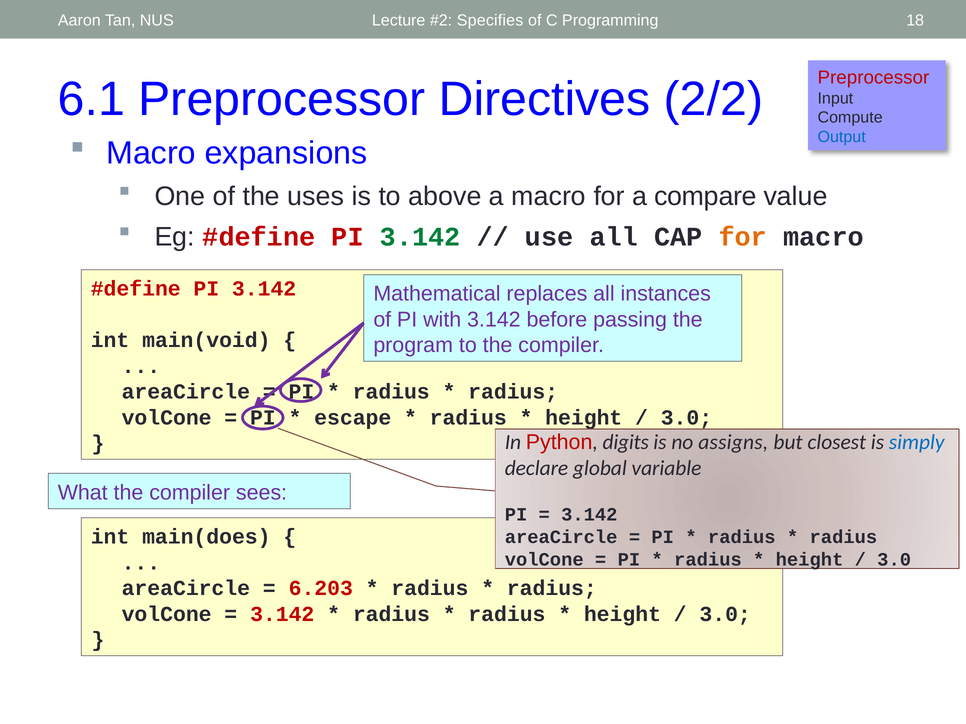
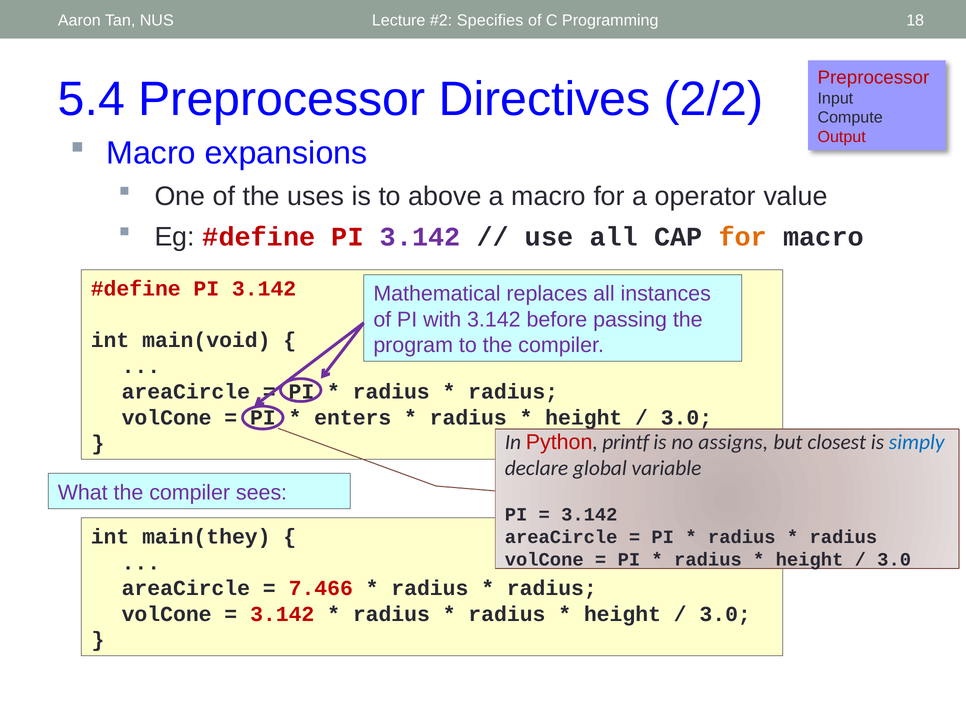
6.1: 6.1 -> 5.4 (91, 99)
Output colour: blue -> red (842, 137)
compare: compare -> operator (705, 197)
3.142 colour: green -> purple (420, 237)
escape: escape -> enters (353, 418)
digits: digits -> printf (626, 443)
main(does: main(does -> main(they (206, 537)
6.203: 6.203 -> 7.466 (321, 589)
